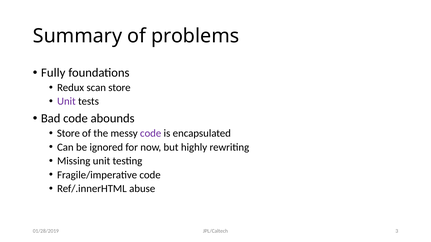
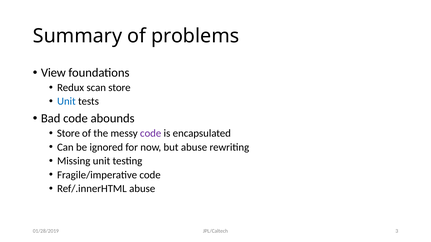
Fully: Fully -> View (53, 73)
Unit colour: purple -> blue (66, 102)
but highly: highly -> abuse (194, 147)
